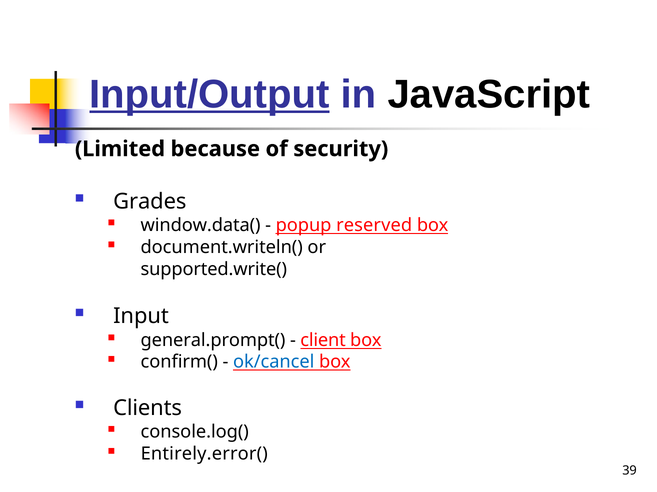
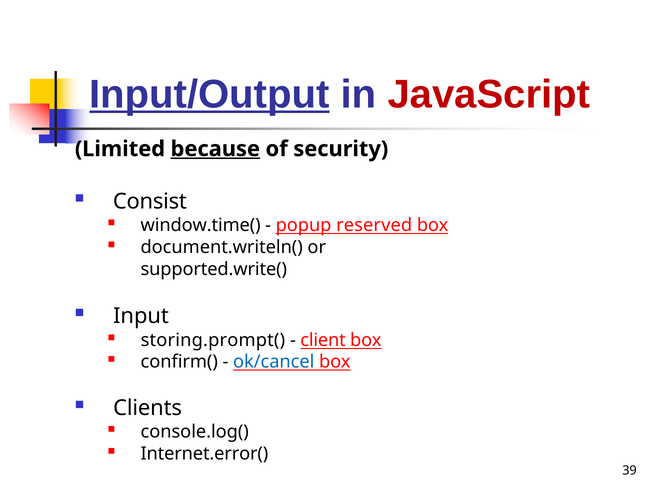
JavaScript colour: black -> red (489, 95)
because underline: none -> present (215, 149)
Grades: Grades -> Consist (150, 202)
window.data(: window.data( -> window.time( (201, 226)
general.prompt(: general.prompt( -> storing.prompt( (213, 341)
Entirely.error(: Entirely.error( -> Internet.error( (204, 454)
